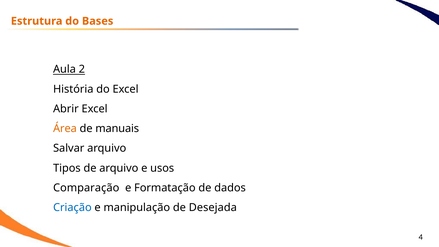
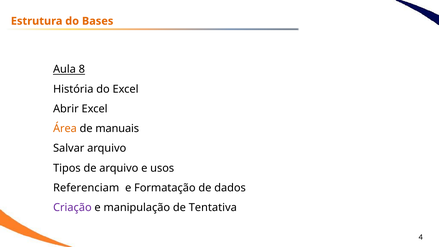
2: 2 -> 8 (82, 69)
Comparação: Comparação -> Referenciam (86, 188)
Criação colour: blue -> purple (72, 208)
Desejada: Desejada -> Tentativa (213, 208)
